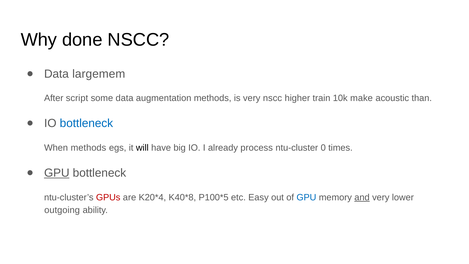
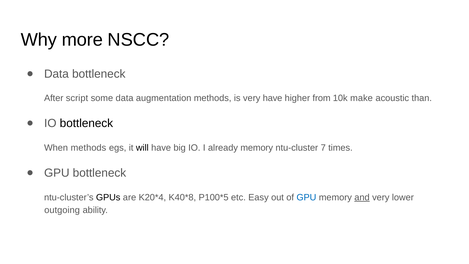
done: done -> more (82, 40)
Data largemem: largemem -> bottleneck (99, 74)
very nscc: nscc -> have (273, 98)
train: train -> from (322, 98)
bottleneck colour: blue -> black (86, 123)
already process: process -> memory (257, 148)
0: 0 -> 7 (323, 148)
GPU underline: present -> none (57, 173)
GPUs colour: red -> black (108, 197)
